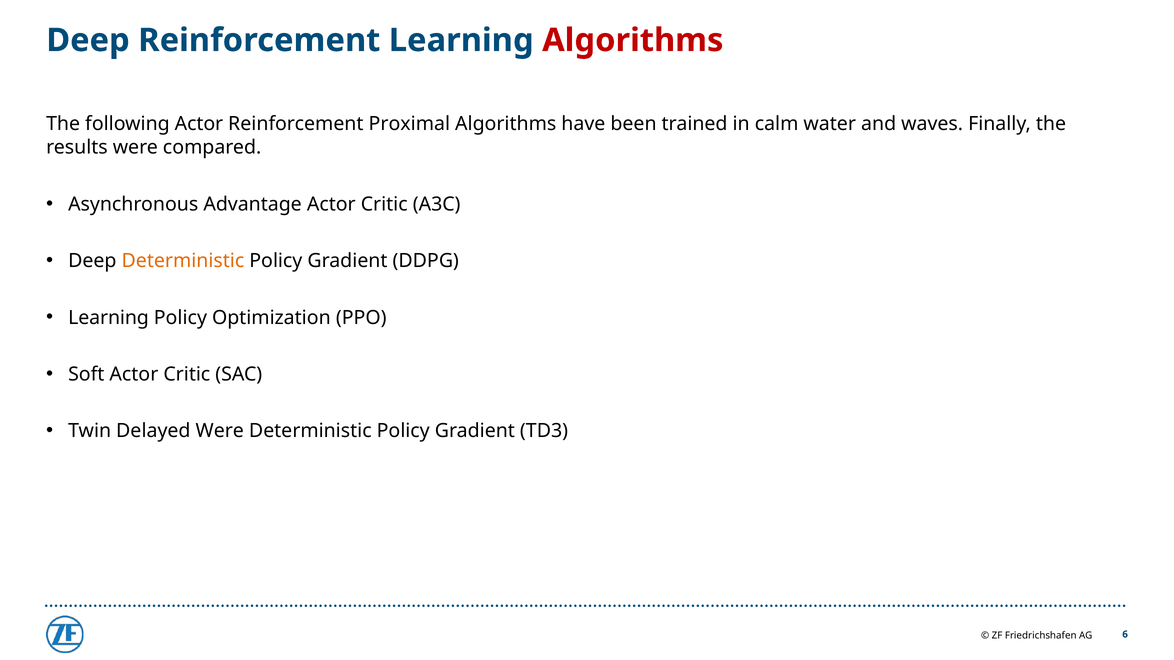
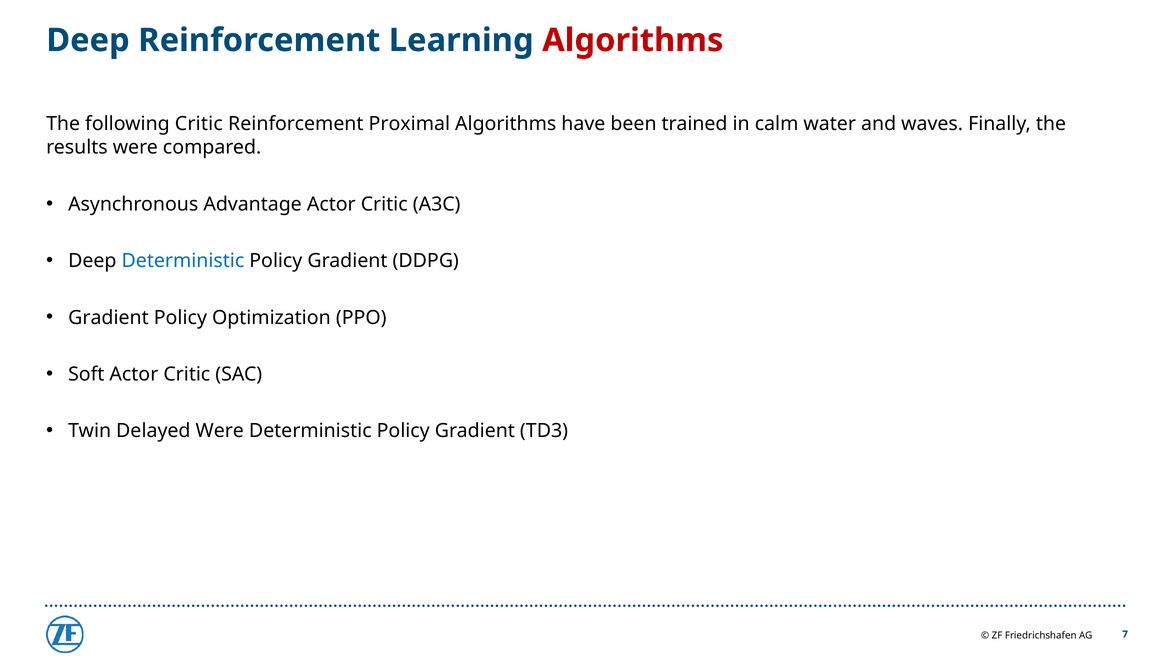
following Actor: Actor -> Critic (199, 124)
Deterministic colour: orange -> blue (183, 261)
Learning: Learning -> Gradient (108, 318)
6: 6 -> 7 (1125, 635)
